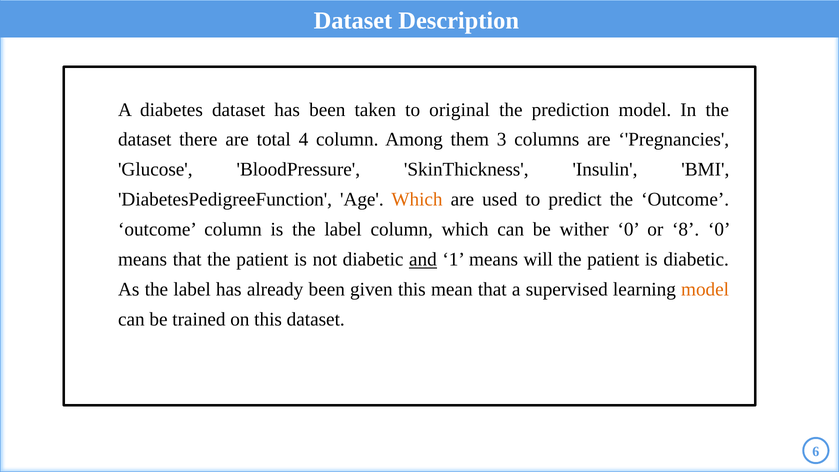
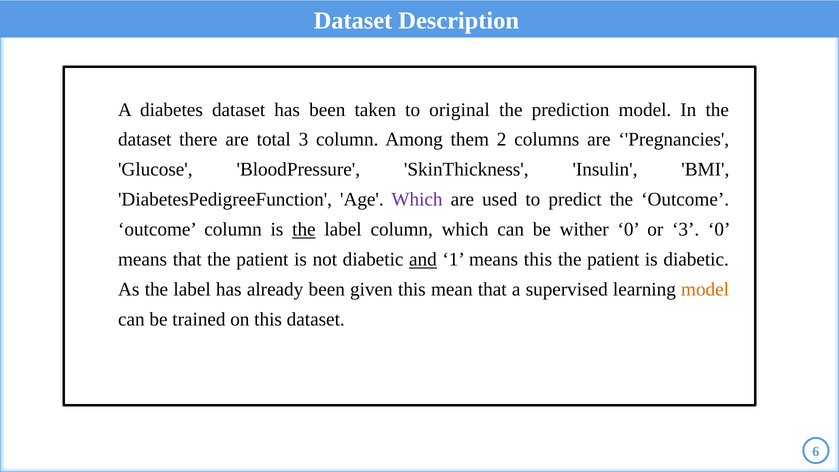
total 4: 4 -> 3 (303, 140)
3: 3 -> 2 (502, 140)
Which colour: orange -> purple (417, 200)
the underline: none -> present (304, 230)
or 8: 8 -> 3 (686, 230)
means will: will -> this (538, 260)
